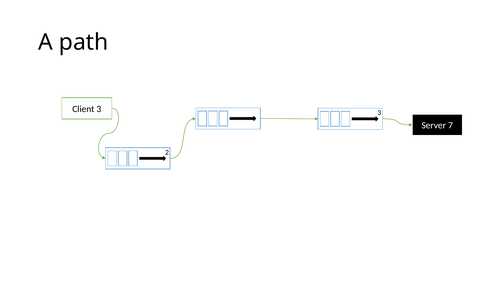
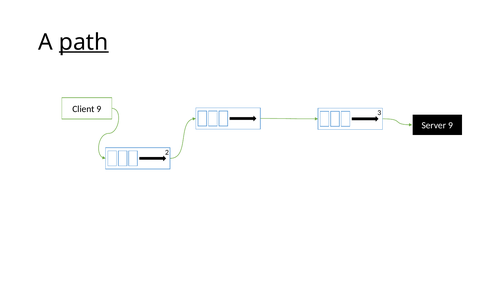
path underline: none -> present (84, 42)
Client 3: 3 -> 9 (99, 109)
Server 7: 7 -> 9 (450, 126)
